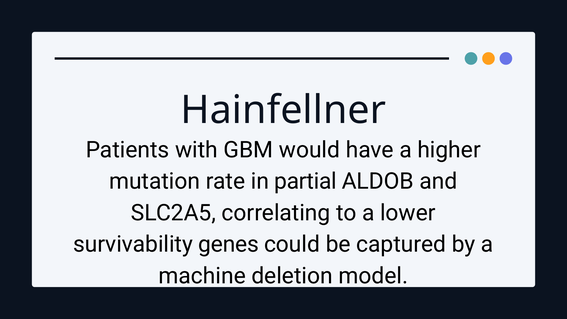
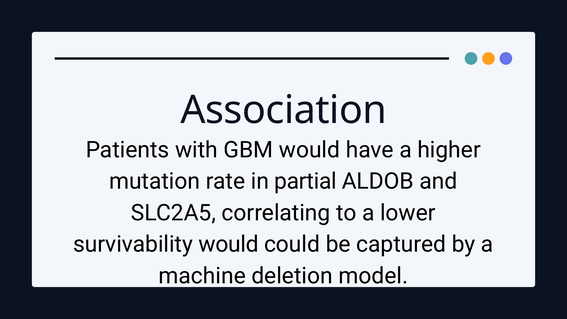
Hainfellner: Hainfellner -> Association (284, 110)
survivability genes: genes -> would (229, 244)
